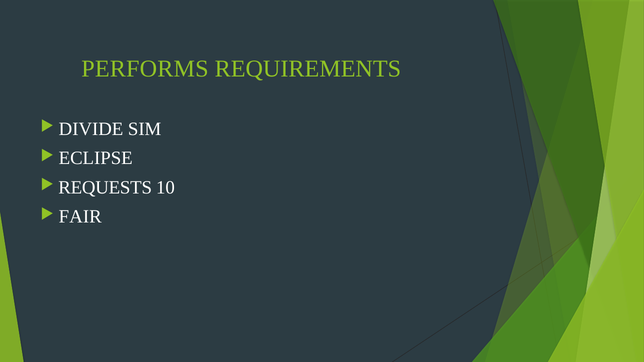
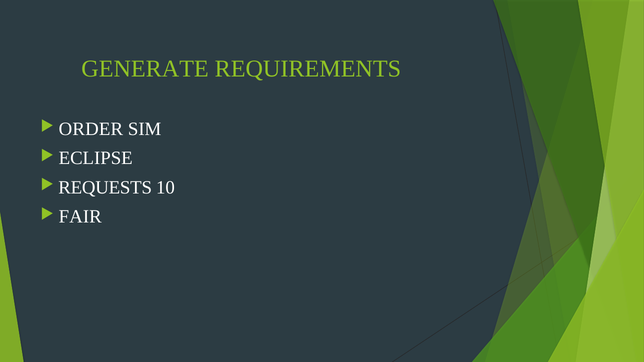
PERFORMS: PERFORMS -> GENERATE (145, 69)
DIVIDE: DIVIDE -> ORDER (91, 129)
